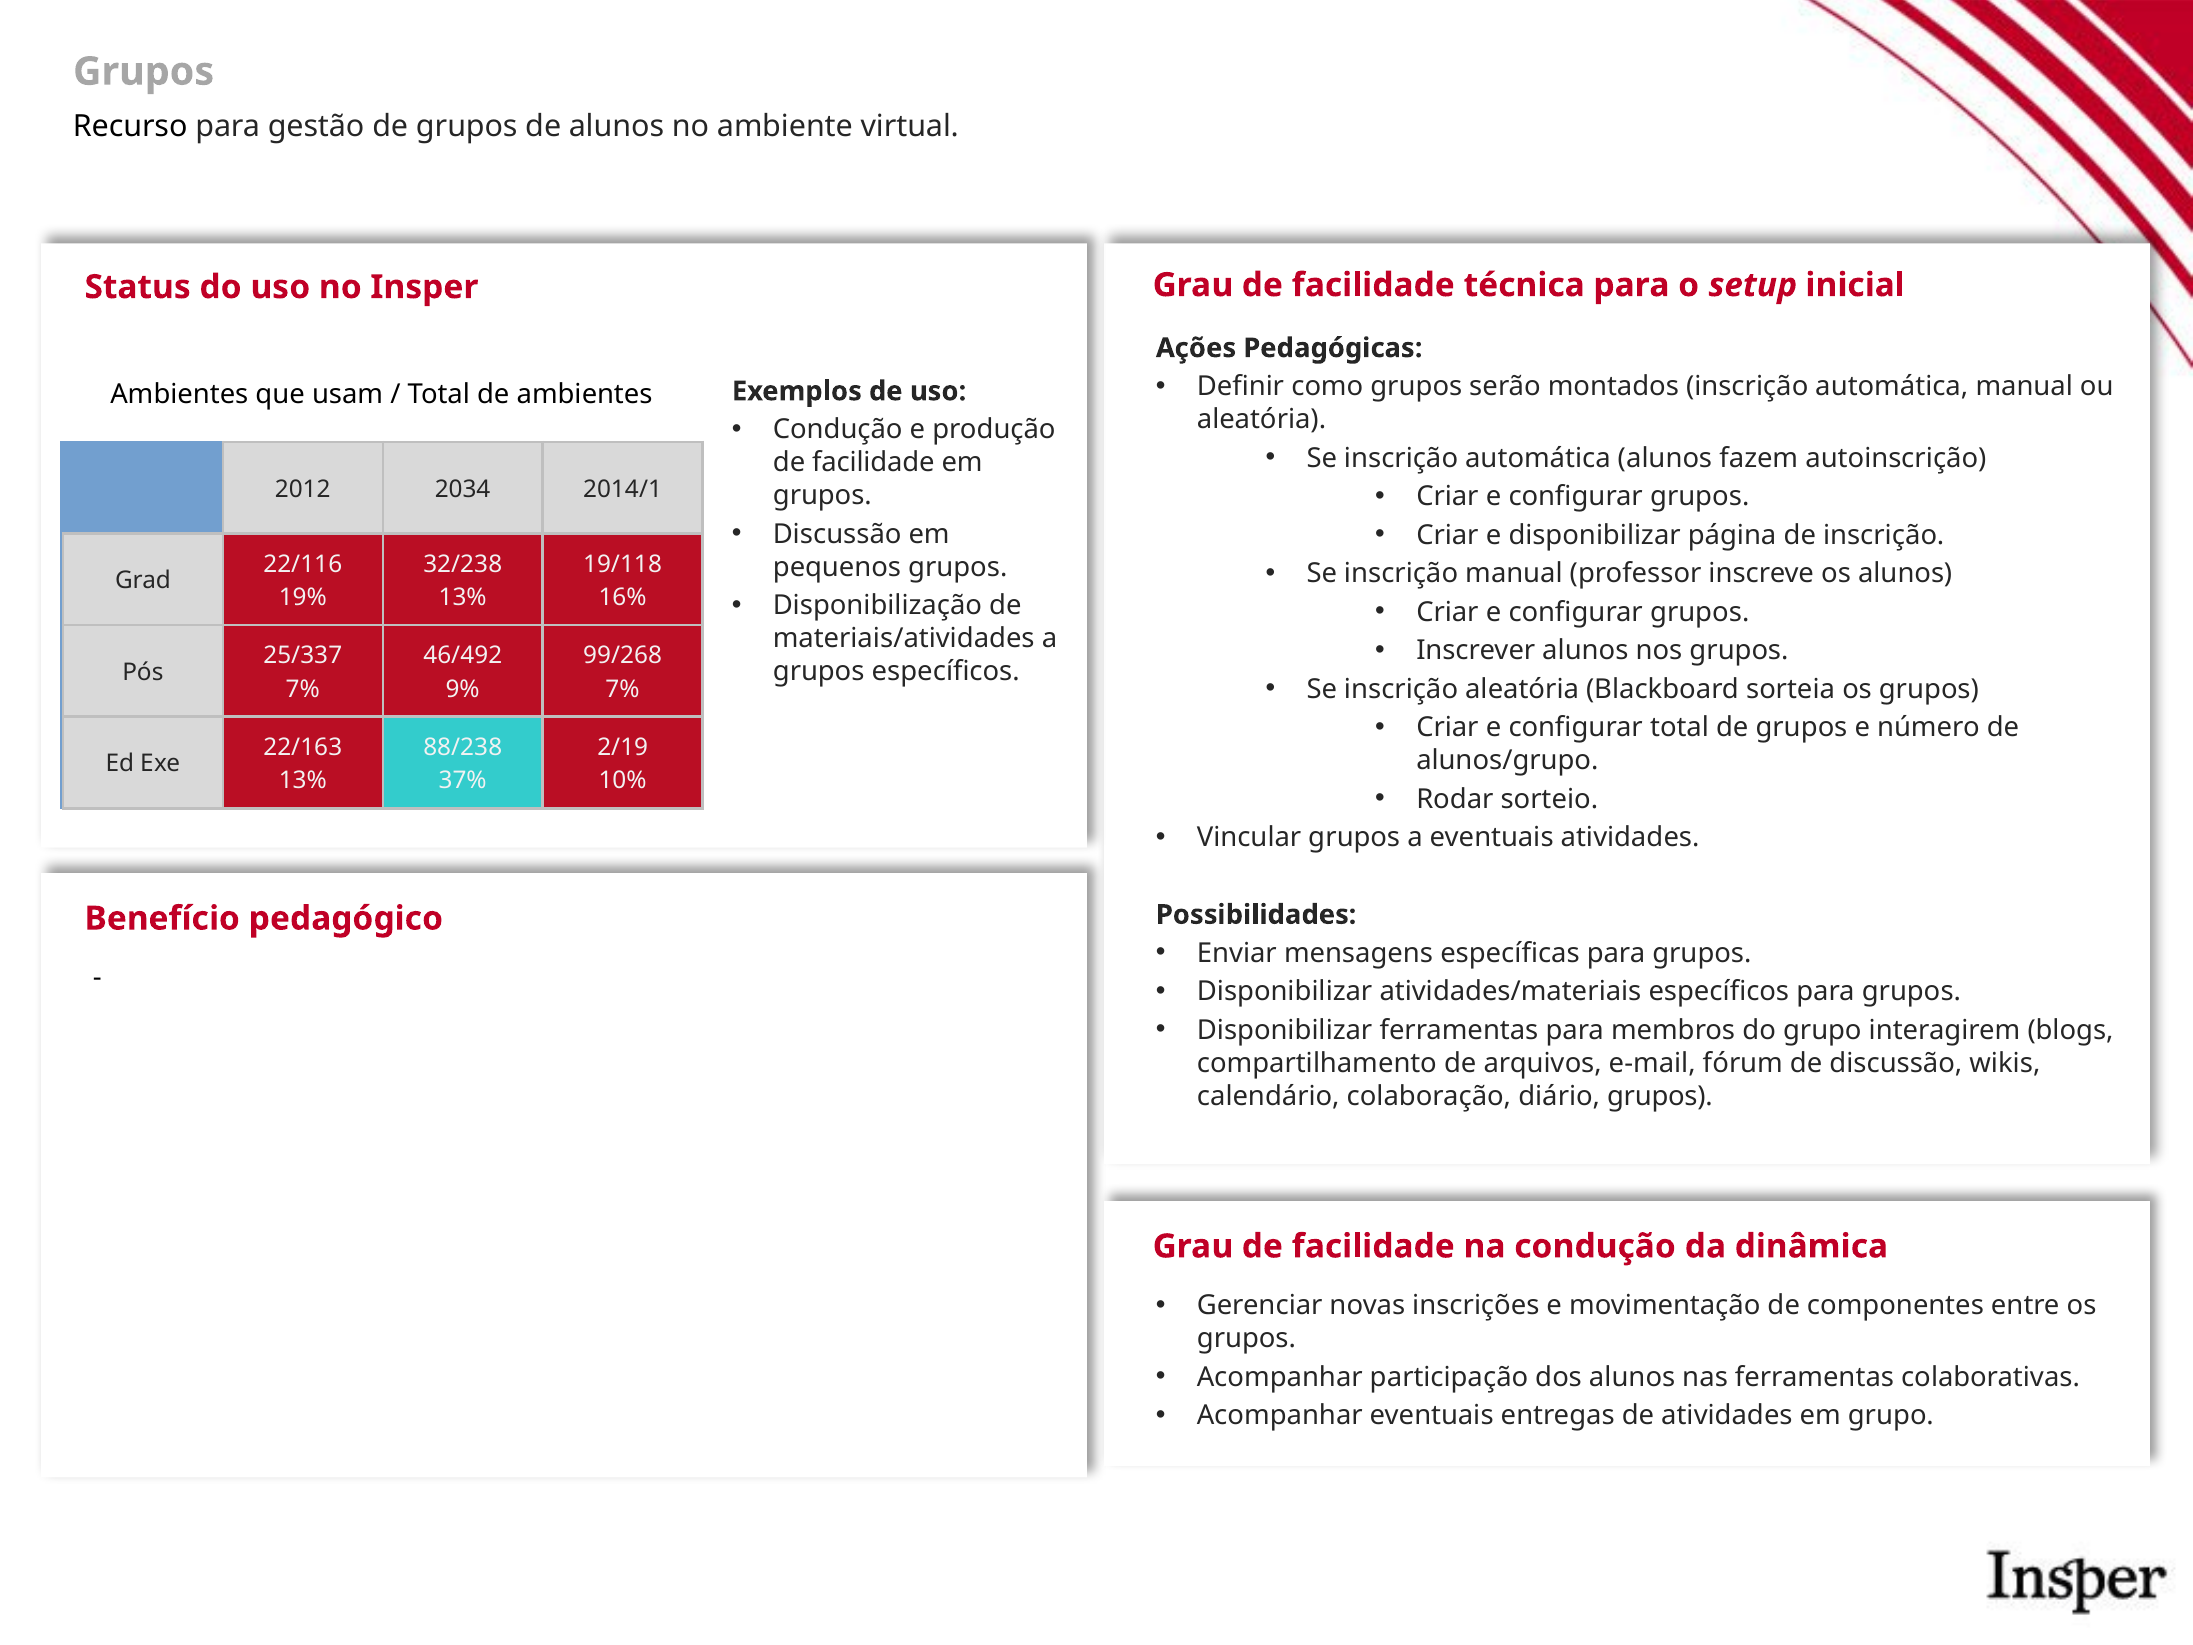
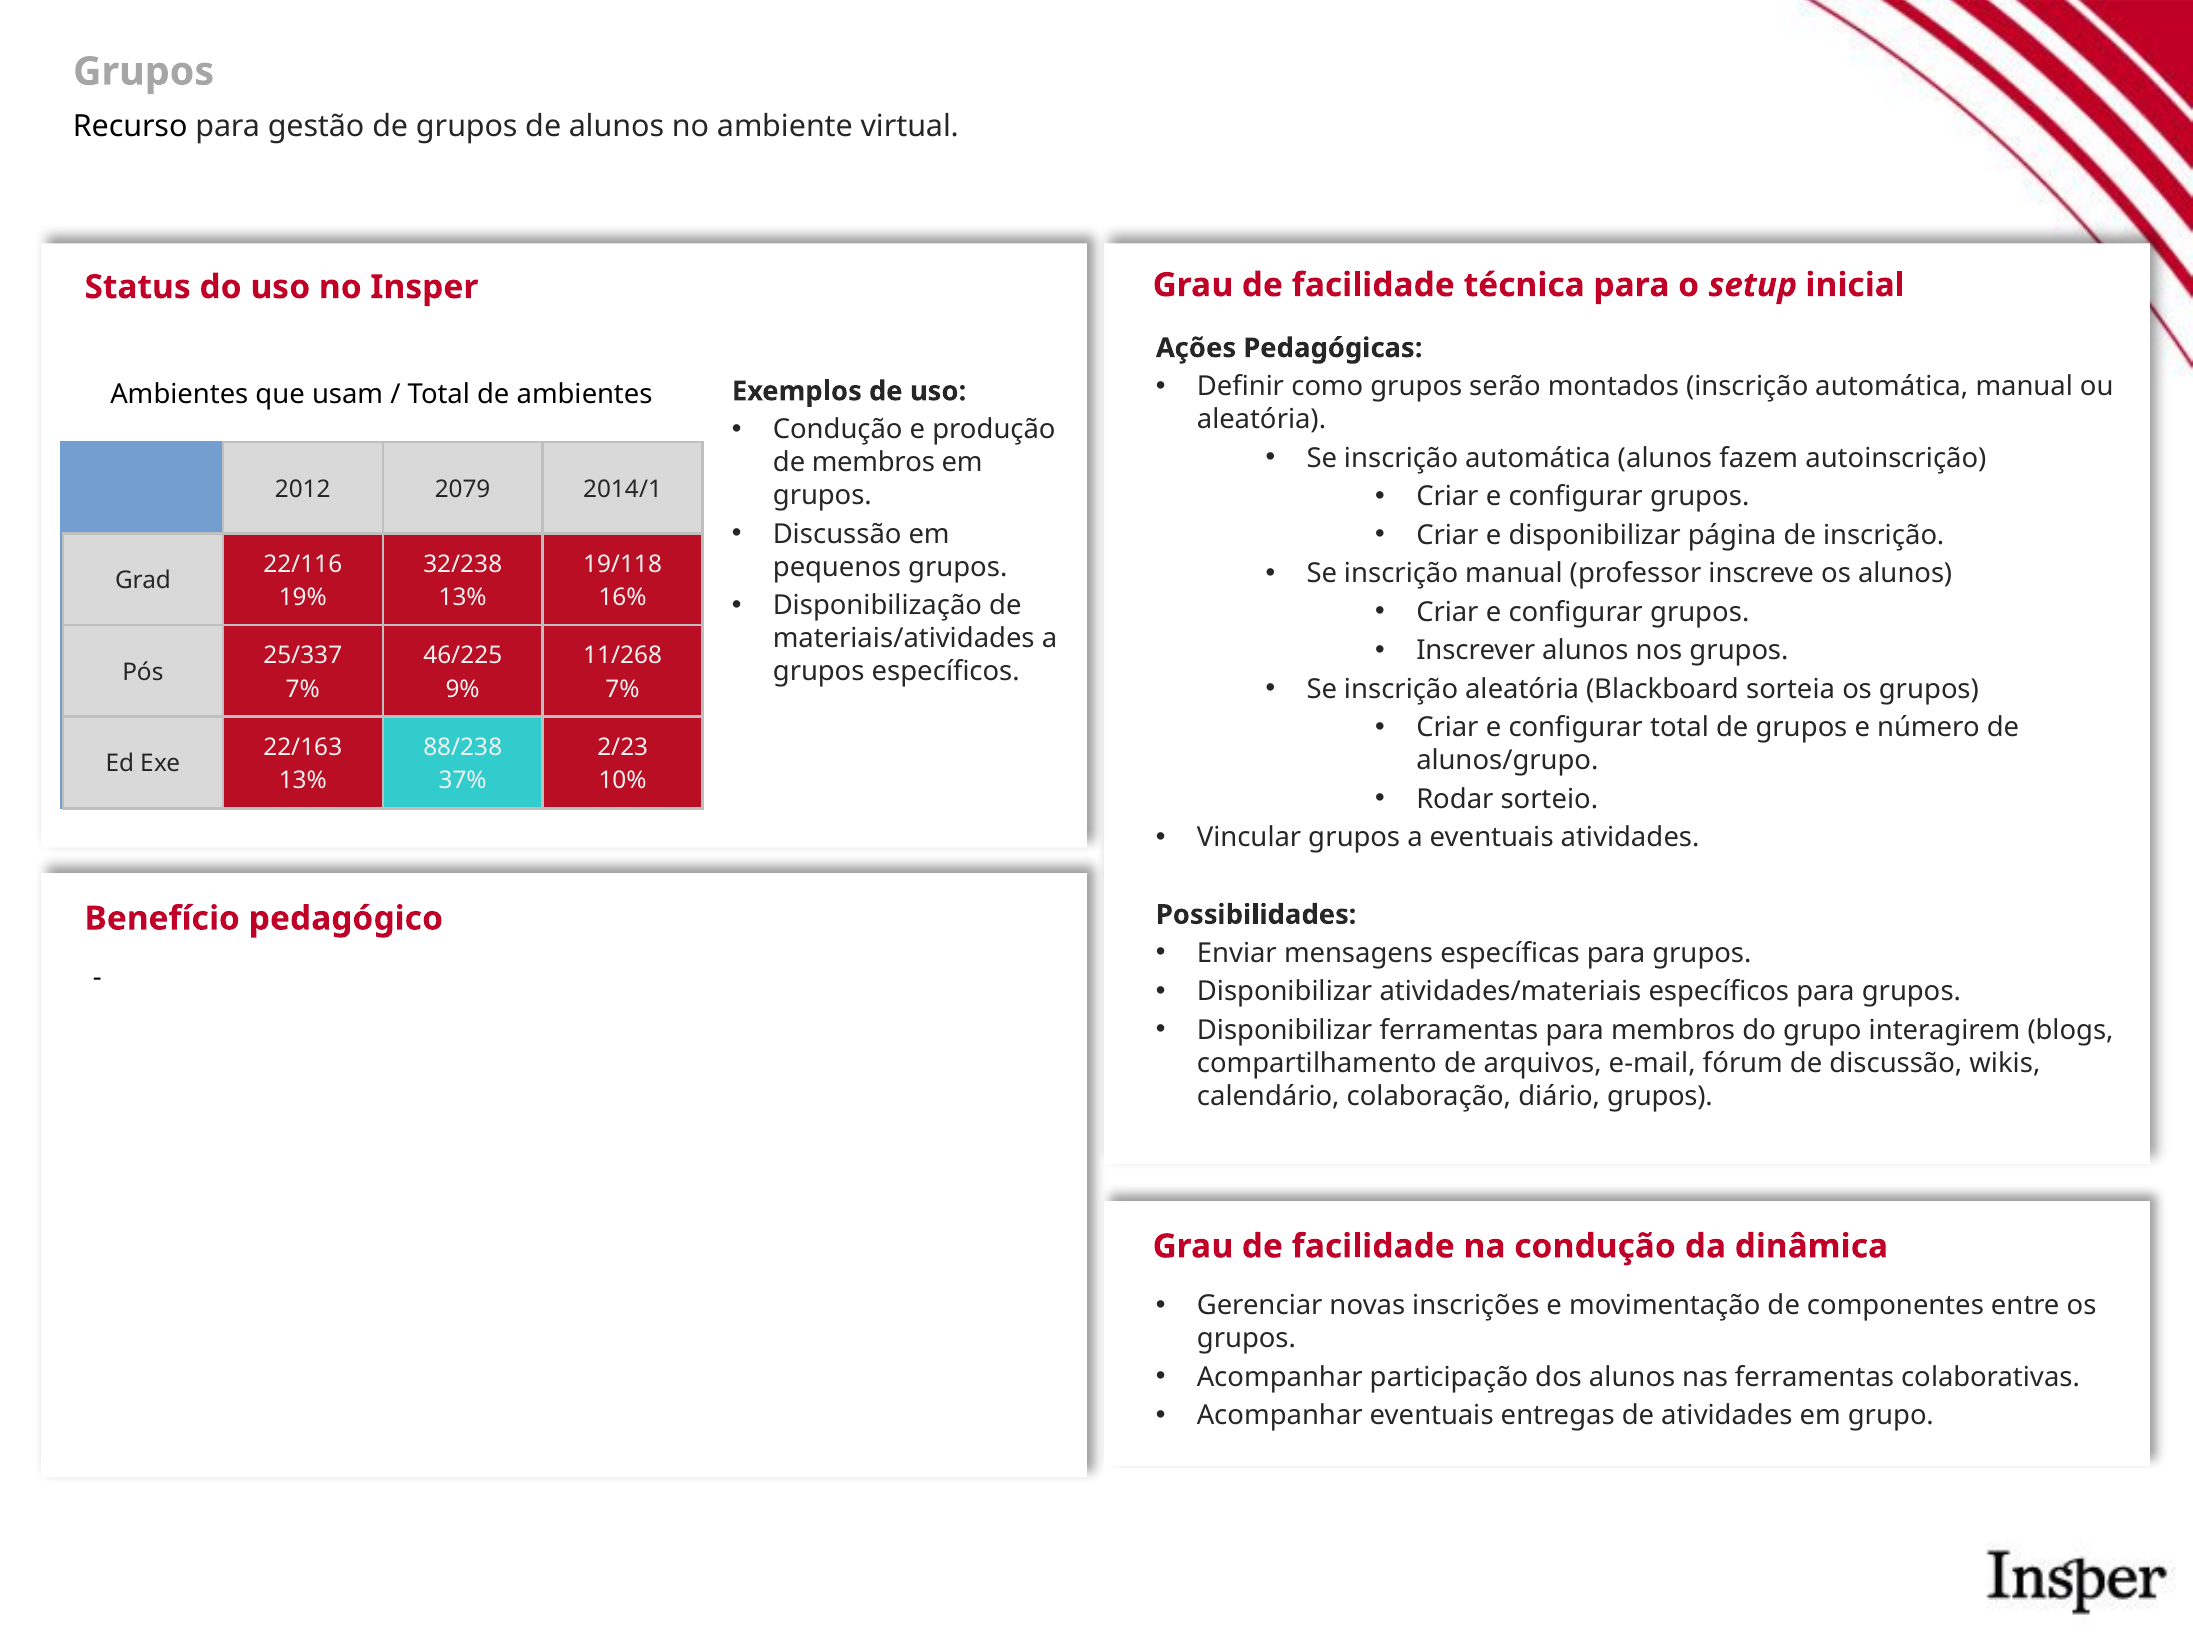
facilidade: facilidade -> membros (873, 463)
2034: 2034 -> 2079 (463, 489)
46/492: 46/492 -> 46/225 (463, 655)
99/268: 99/268 -> 11/268 (623, 655)
2/19: 2/19 -> 2/23 (623, 747)
